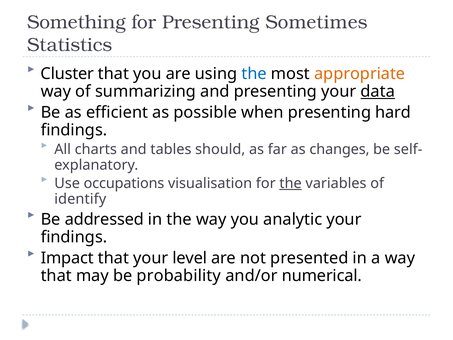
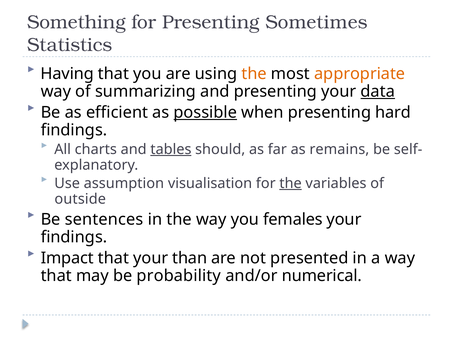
Cluster: Cluster -> Having (67, 74)
the colour: blue -> orange (254, 74)
possible underline: none -> present (205, 112)
tables underline: none -> present (171, 149)
changes: changes -> remains (339, 149)
occupations: occupations -> assumption (124, 183)
identify: identify -> outside (80, 199)
addressed: addressed -> sentences (104, 219)
analytic: analytic -> females (293, 219)
level: level -> than (190, 258)
